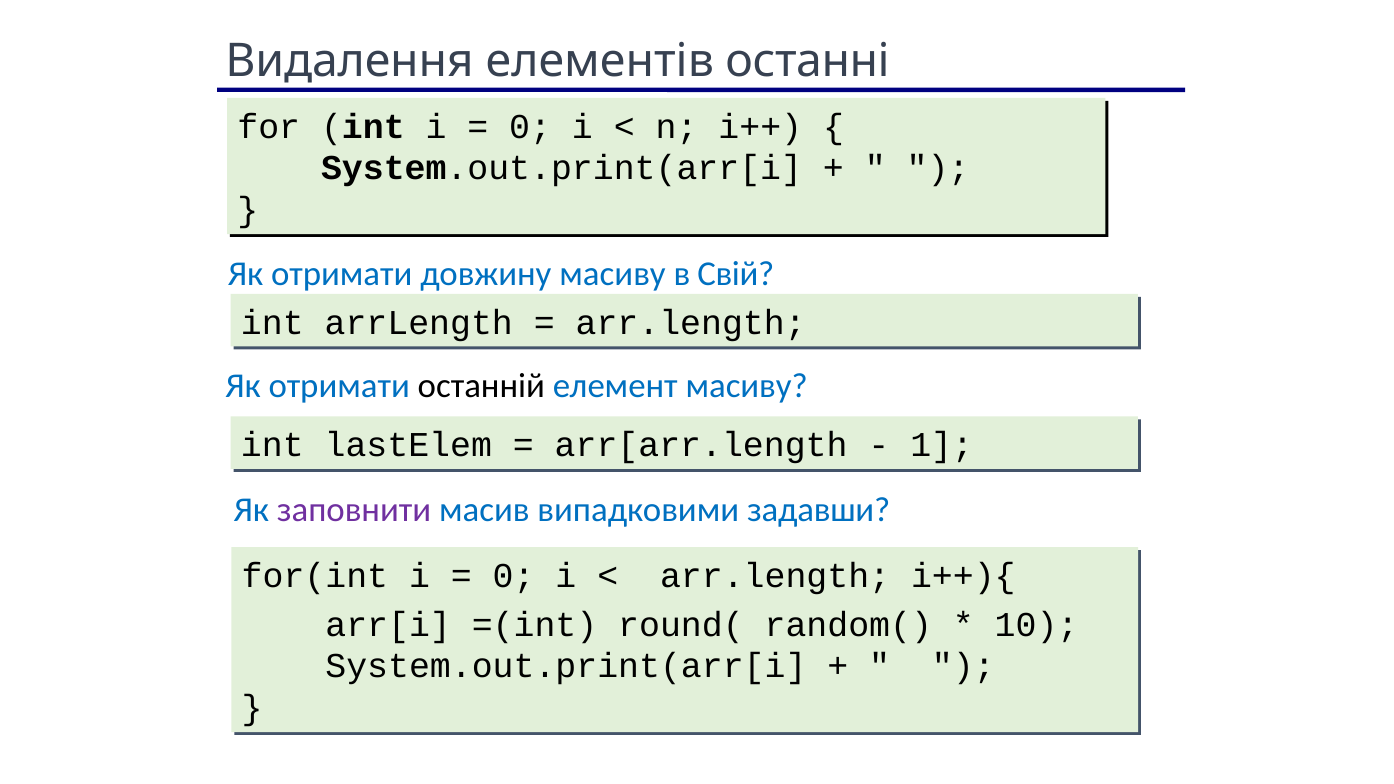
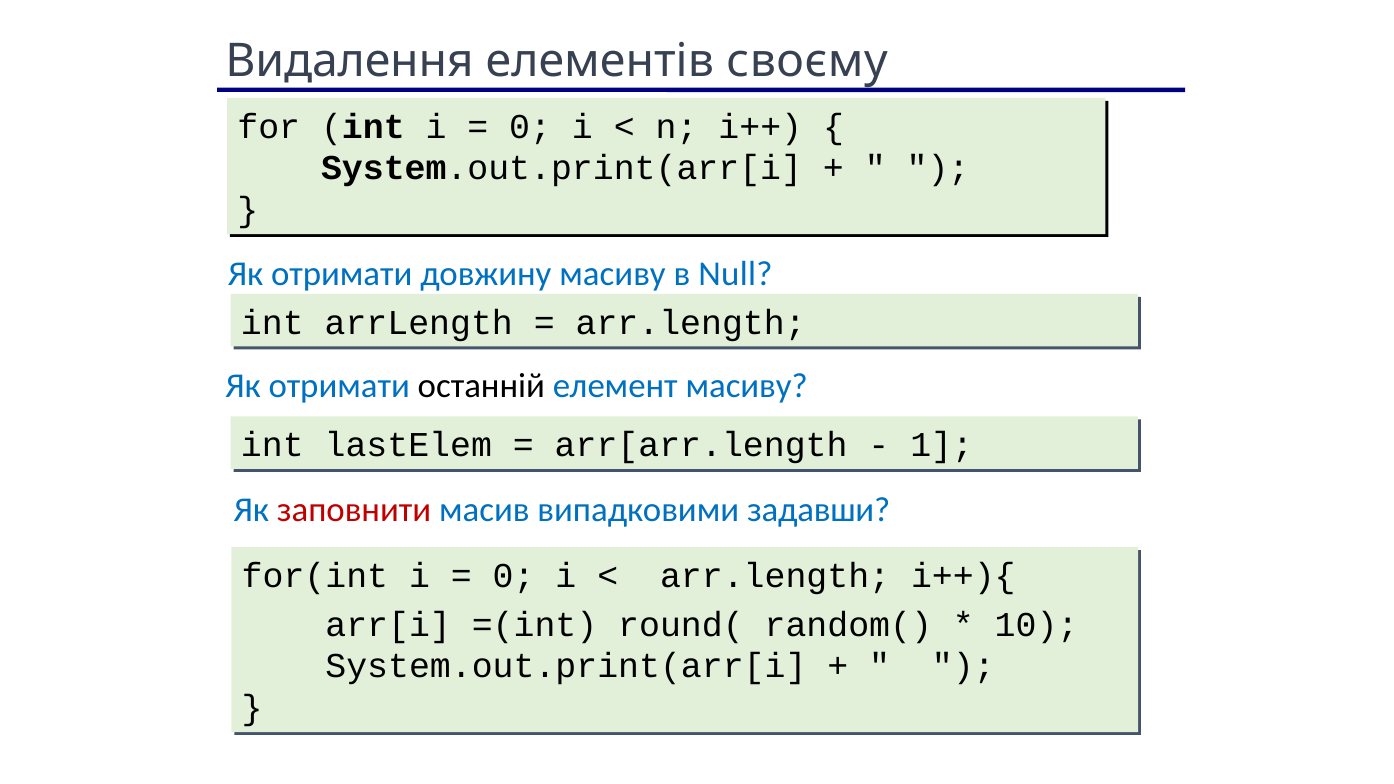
останні: останні -> своєму (807, 61)
Свій: Свій -> Null (735, 274)
заповнити colour: purple -> red (354, 510)
